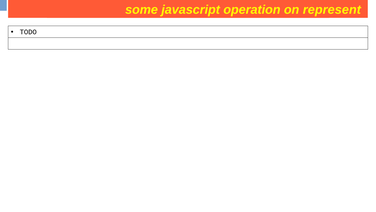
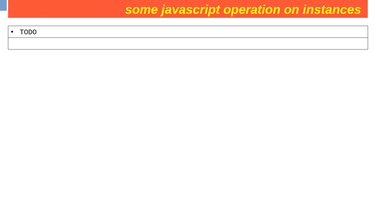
represent: represent -> instances (332, 10)
